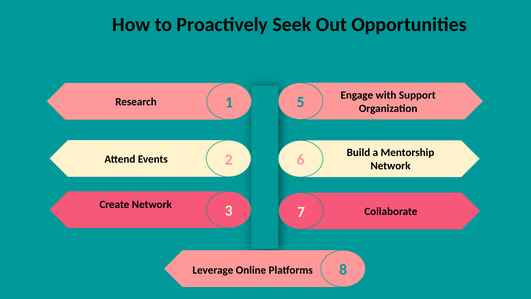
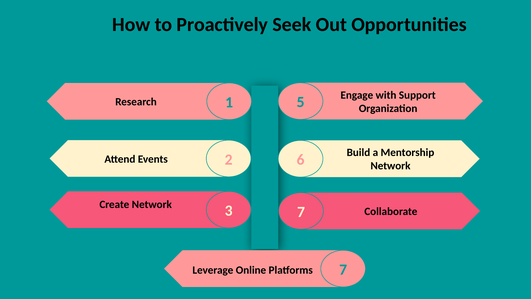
Platforms 8: 8 -> 7 (343, 269)
